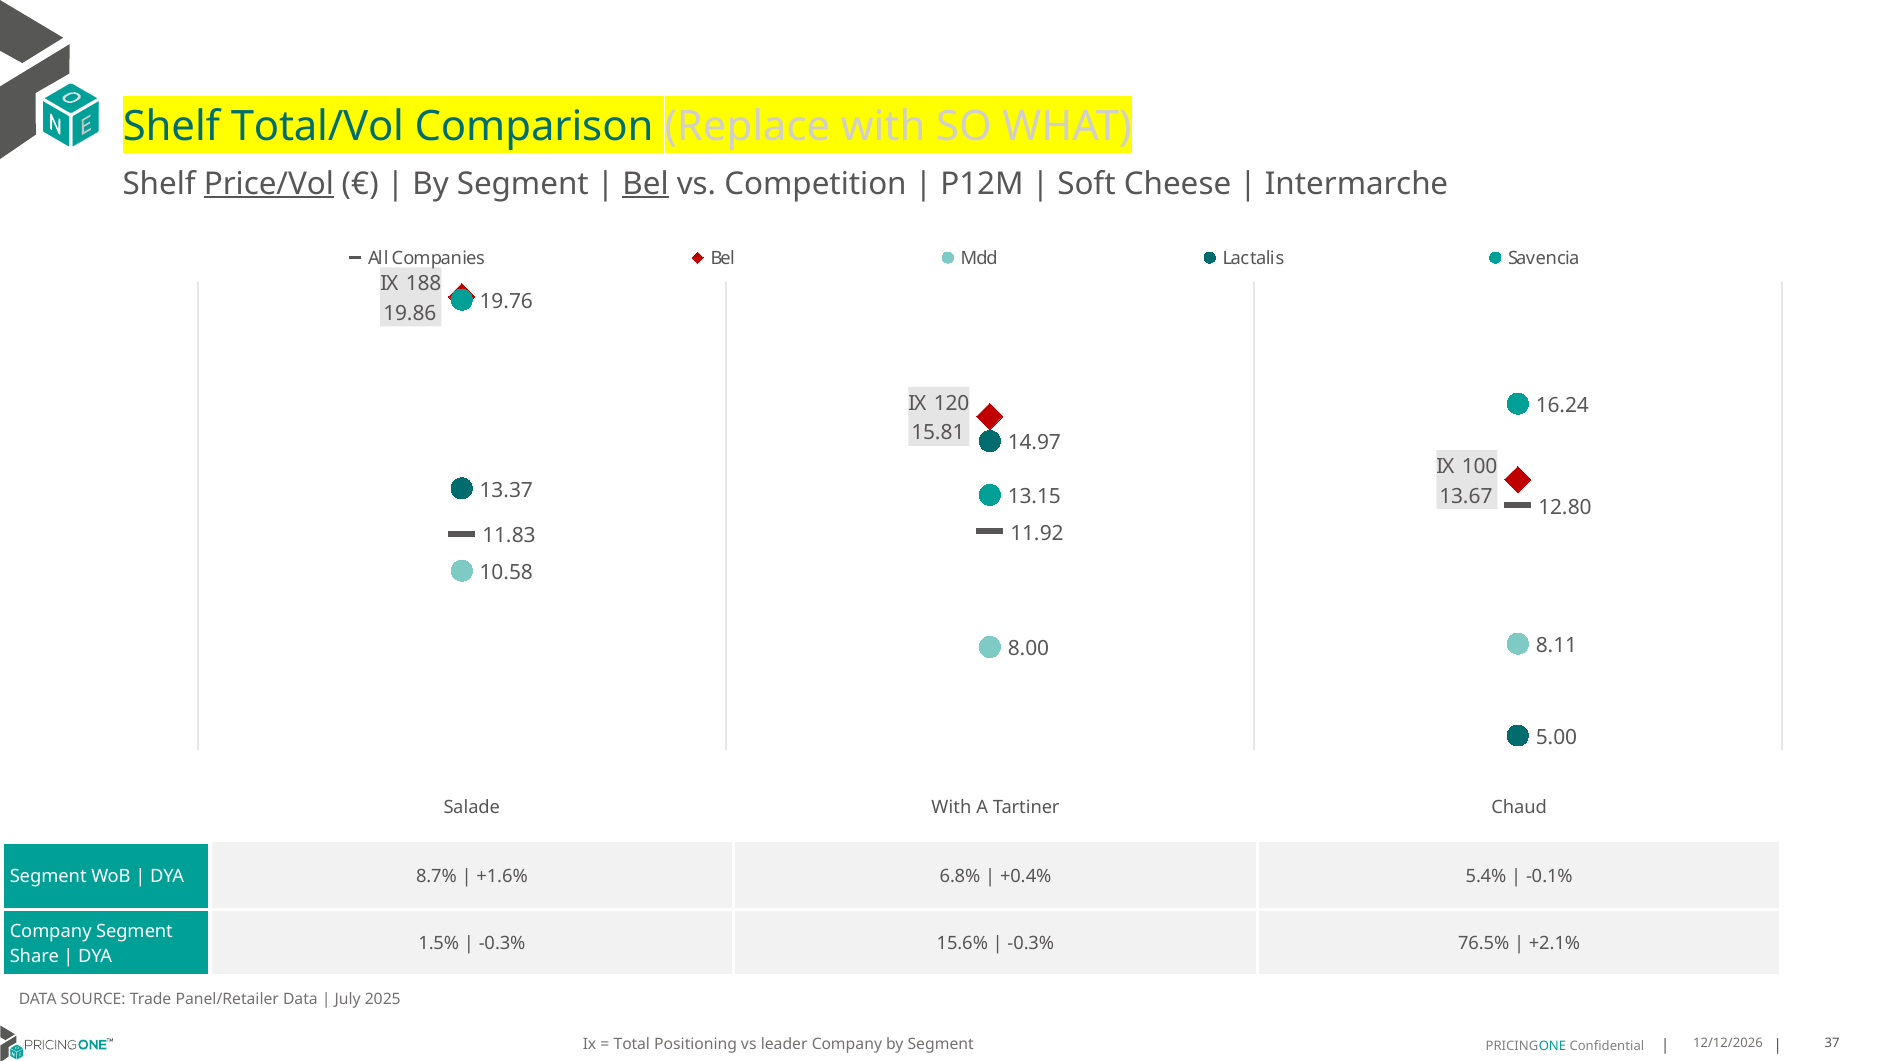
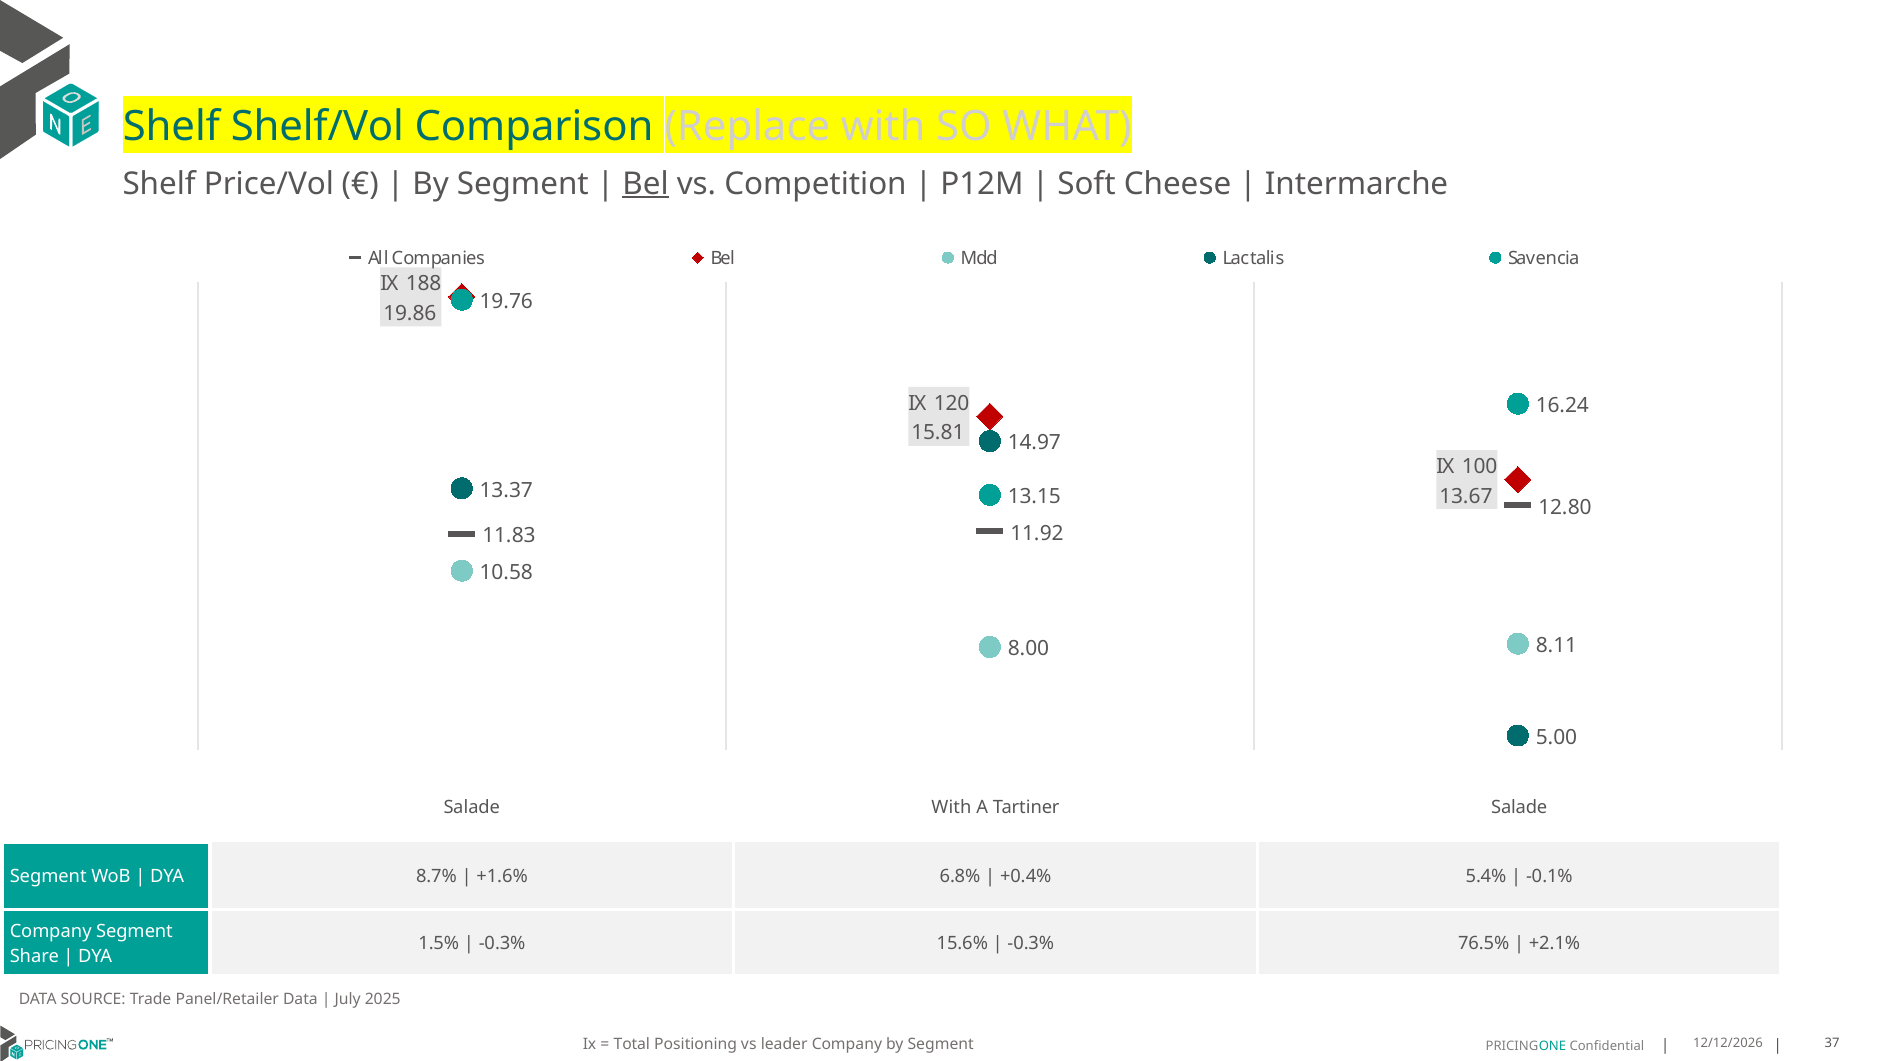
Total/Vol: Total/Vol -> Shelf/Vol (317, 127)
Price/Vol underline: present -> none (269, 184)
Tartiner Chaud: Chaud -> Salade (1519, 807)
